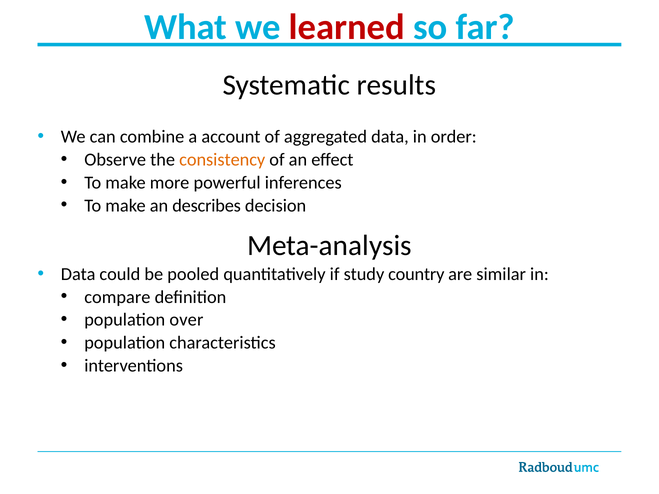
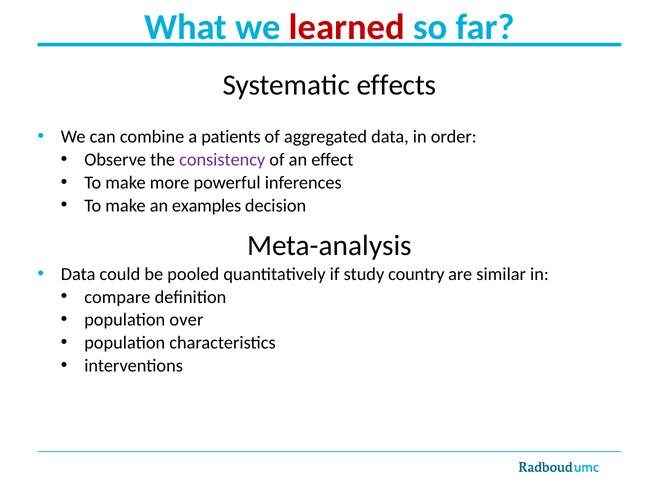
results: results -> effects (396, 85)
account: account -> patients (231, 137)
consistency colour: orange -> purple (222, 160)
describes: describes -> examples (207, 206)
